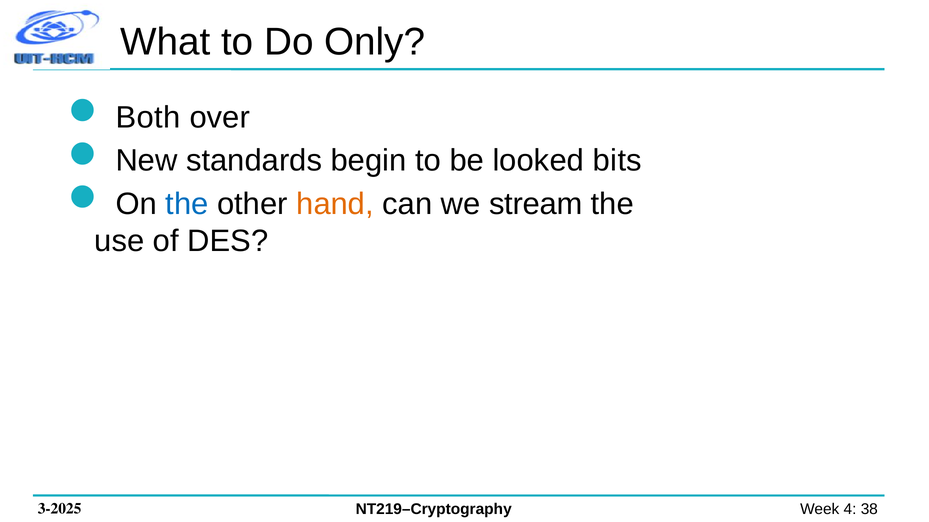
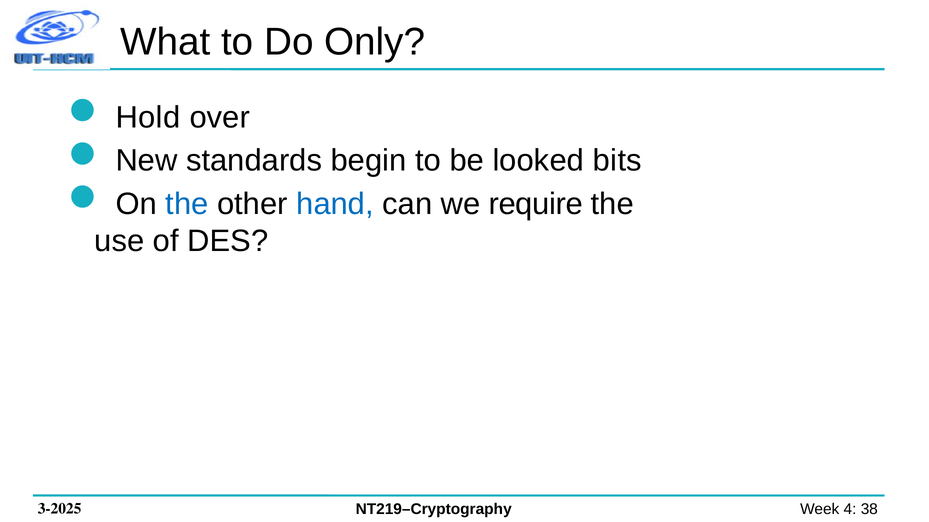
Both: Both -> Hold (148, 117)
hand colour: orange -> blue (335, 204)
stream: stream -> require (536, 204)
